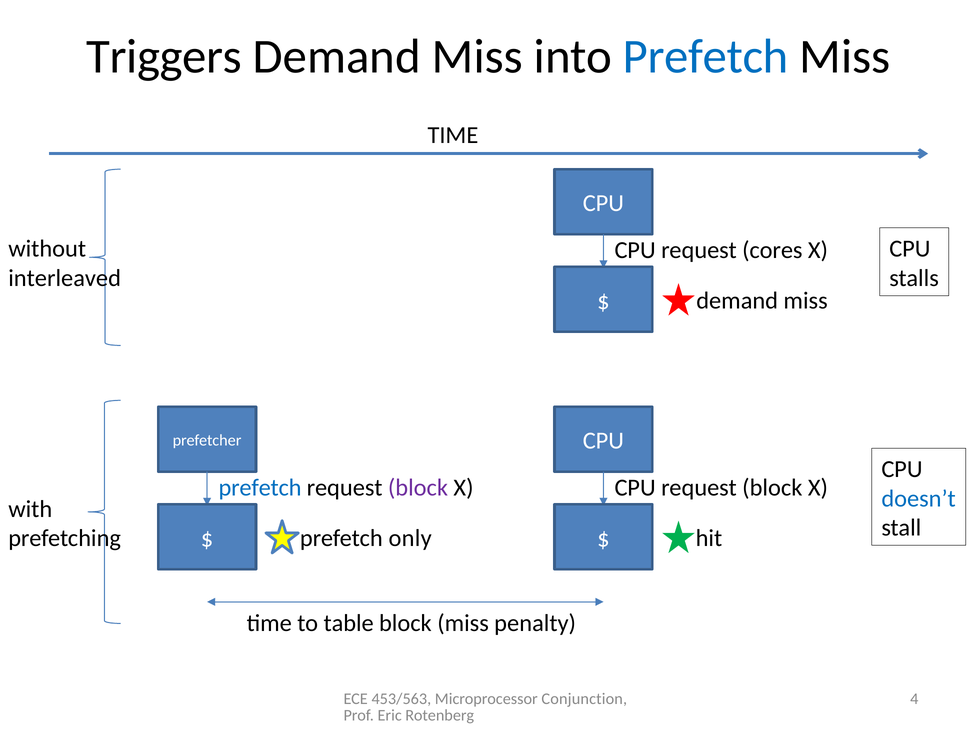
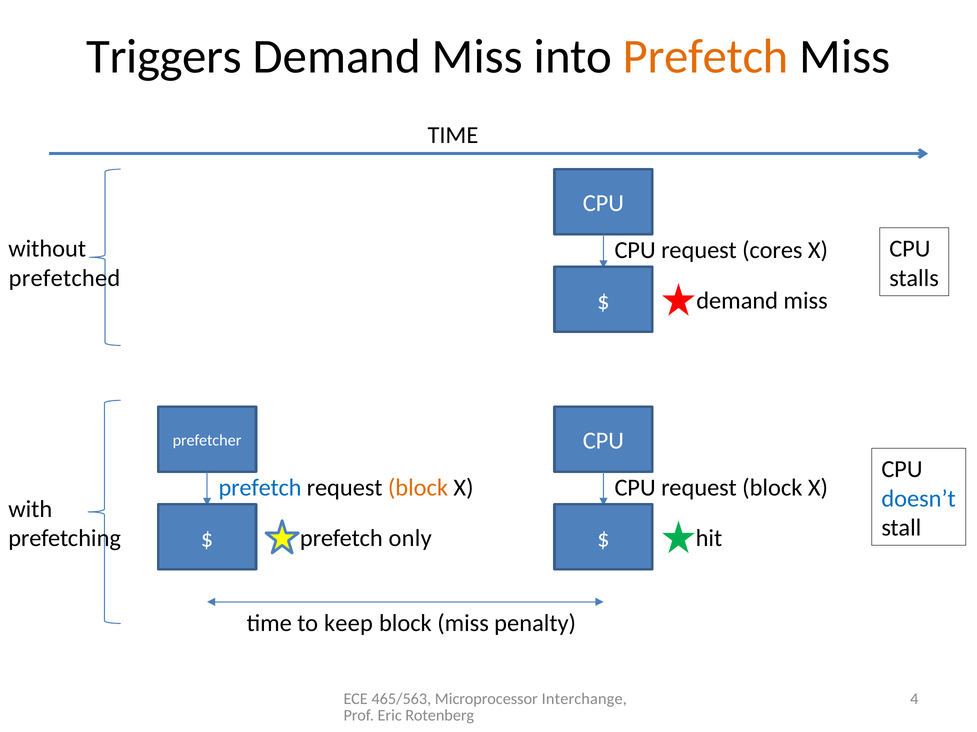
Prefetch colour: blue -> orange (706, 57)
interleaved: interleaved -> prefetched (64, 278)
block colour: purple -> orange (418, 488)
table: table -> keep (348, 624)
453/563: 453/563 -> 465/563 (401, 700)
Conjunction: Conjunction -> Interchange (584, 700)
